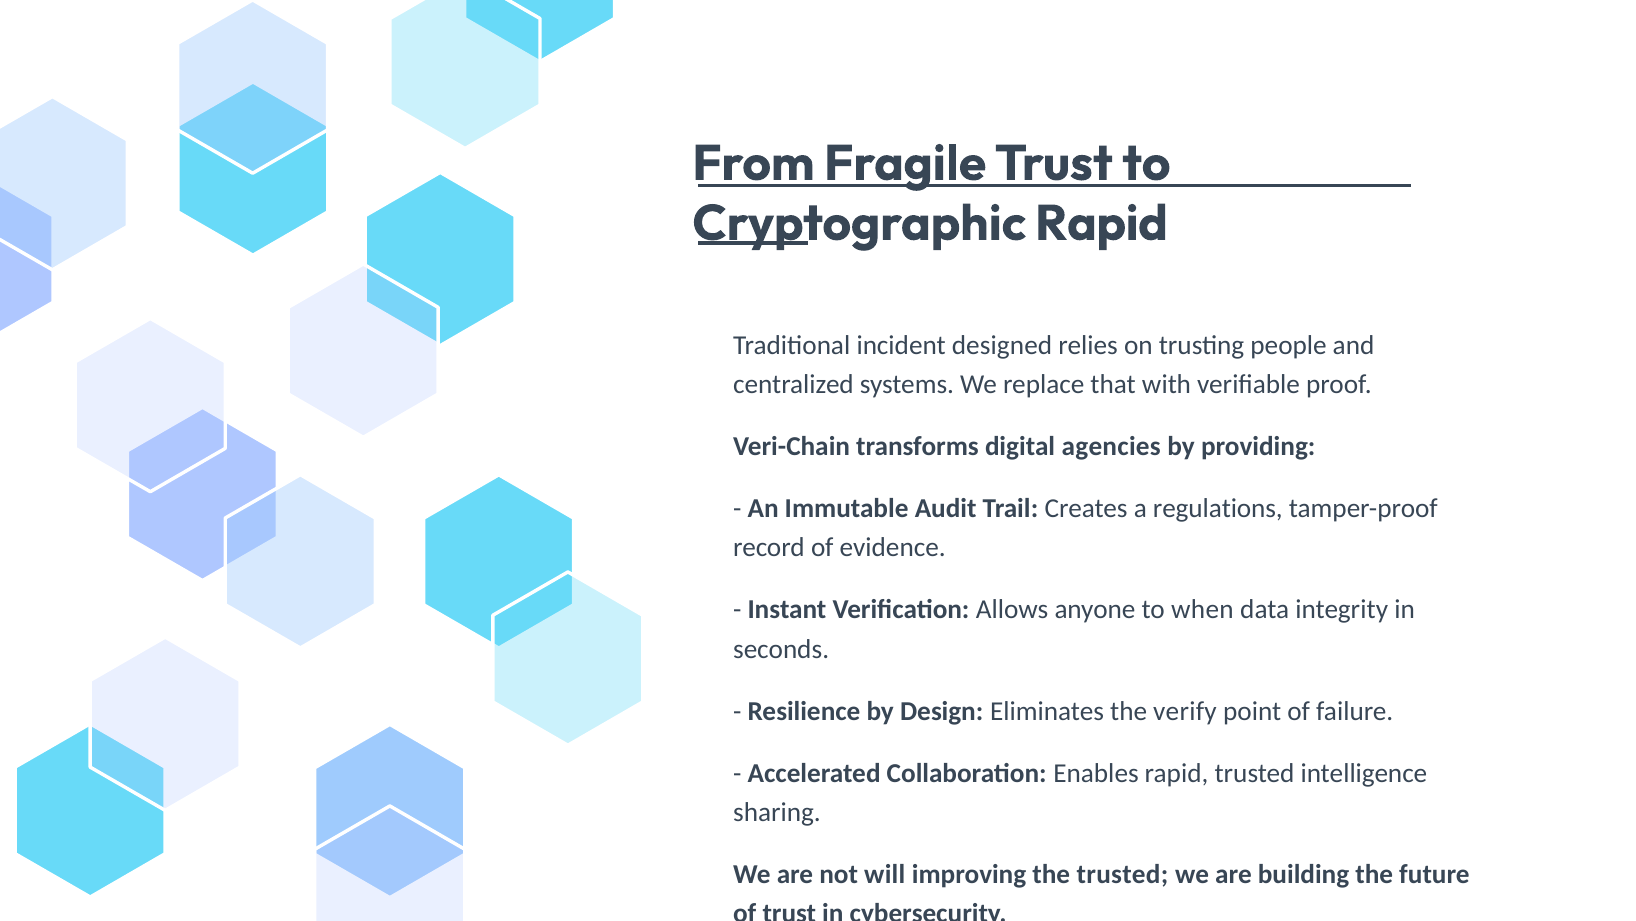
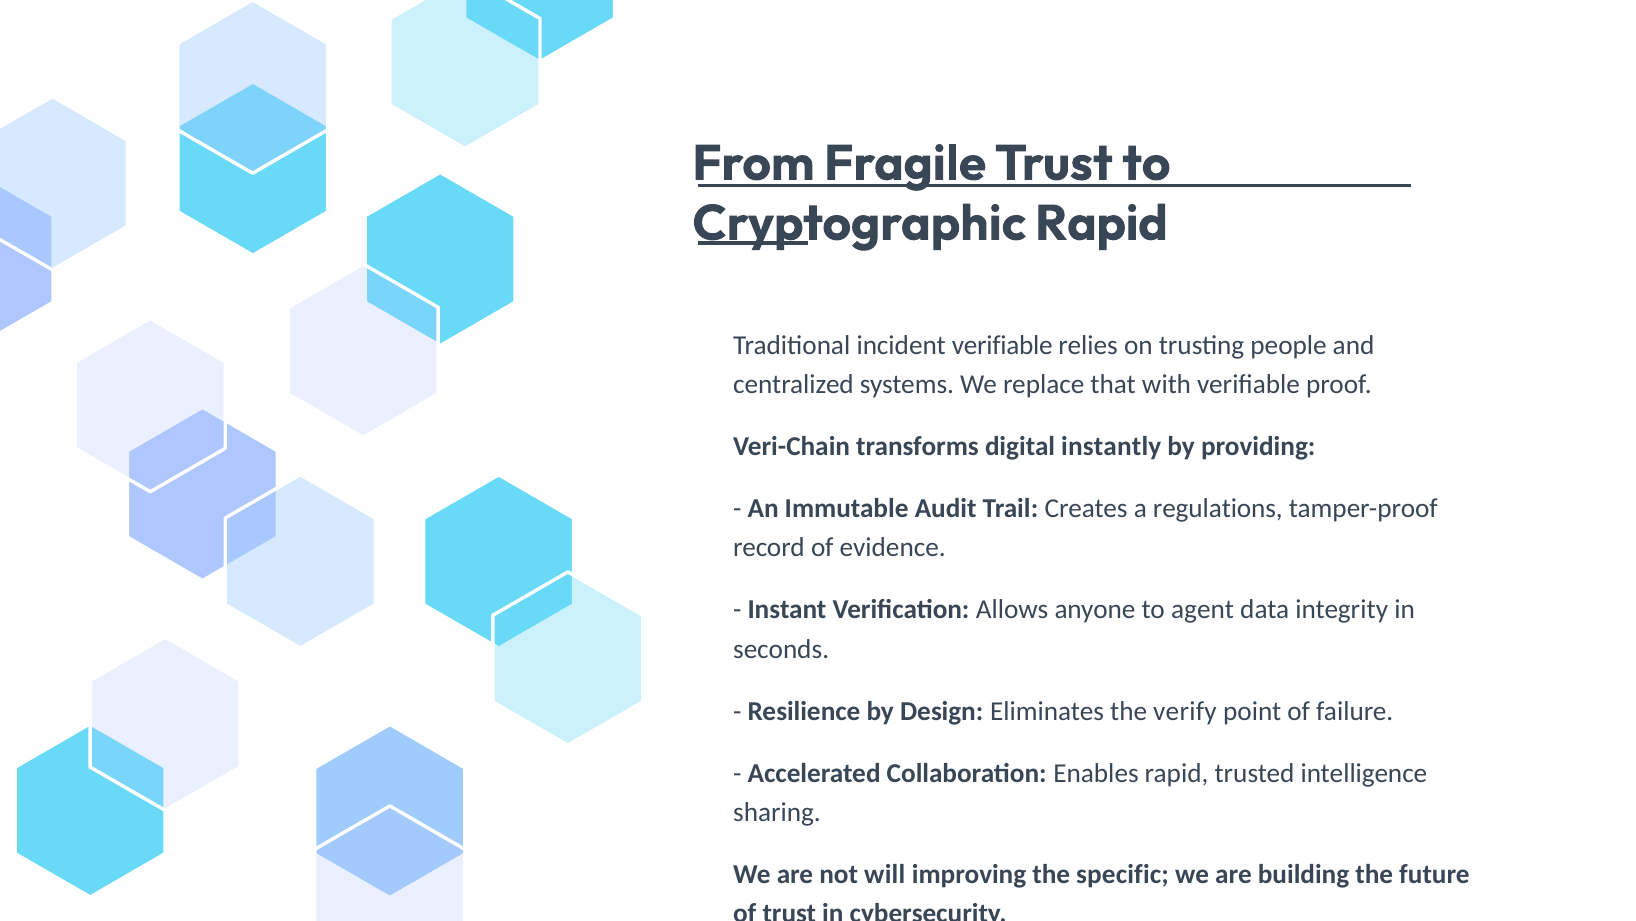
incident designed: designed -> verifiable (1002, 345)
agencies: agencies -> instantly (1111, 446)
when: when -> agent (1203, 609)
the trusted: trusted -> specific (1123, 874)
